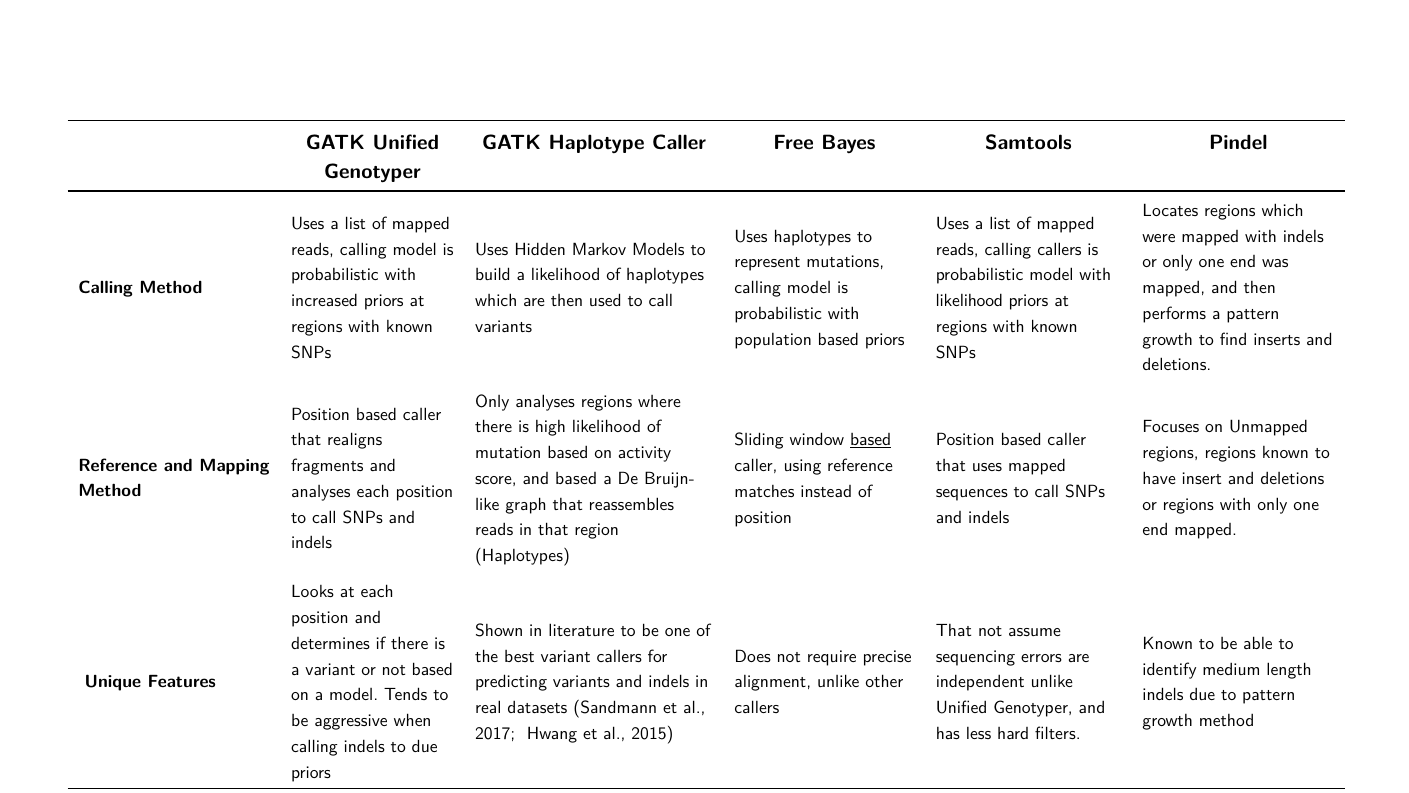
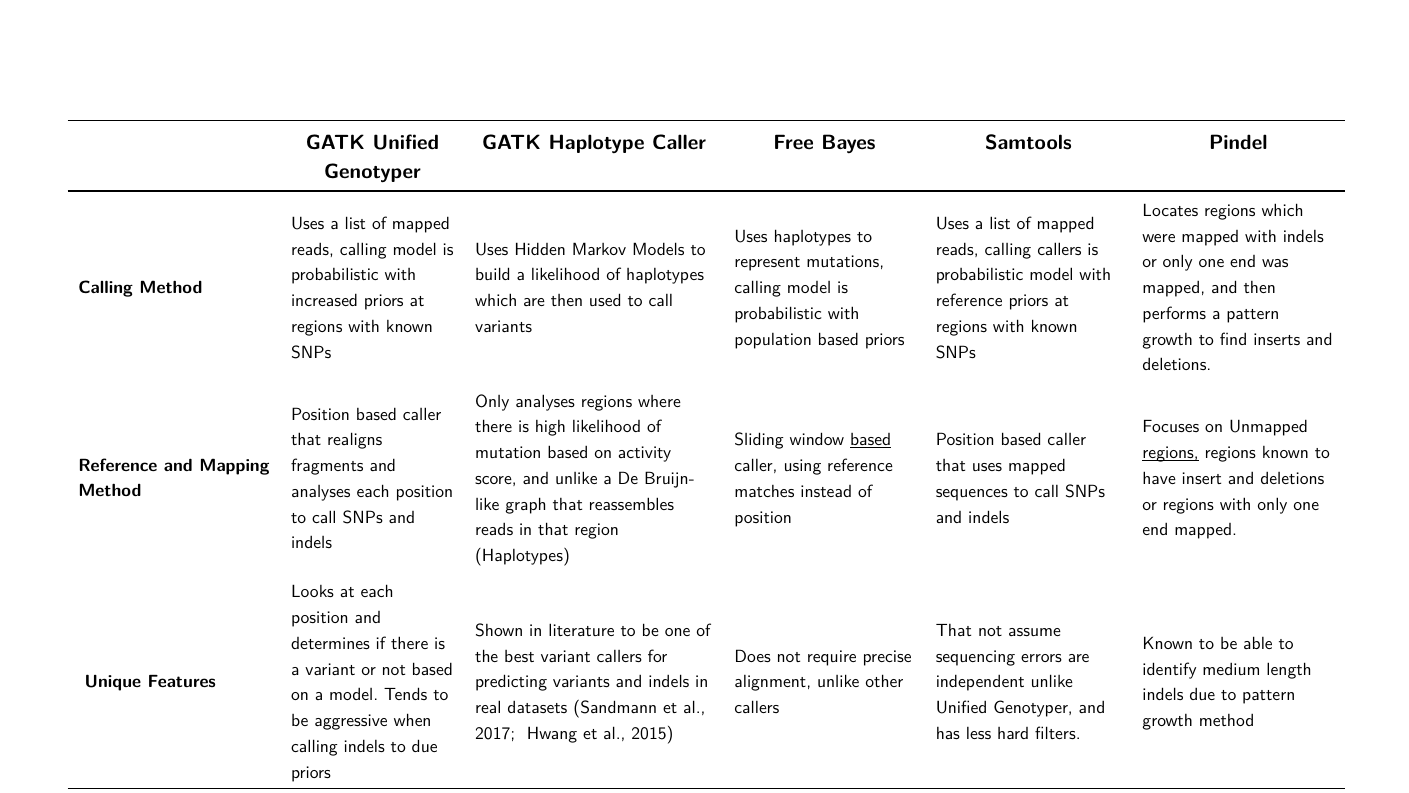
likelihood: likelihood -> reference (969, 301)
regions underline: none -> present (1171, 453)
and based: based -> unlike (576, 478)
